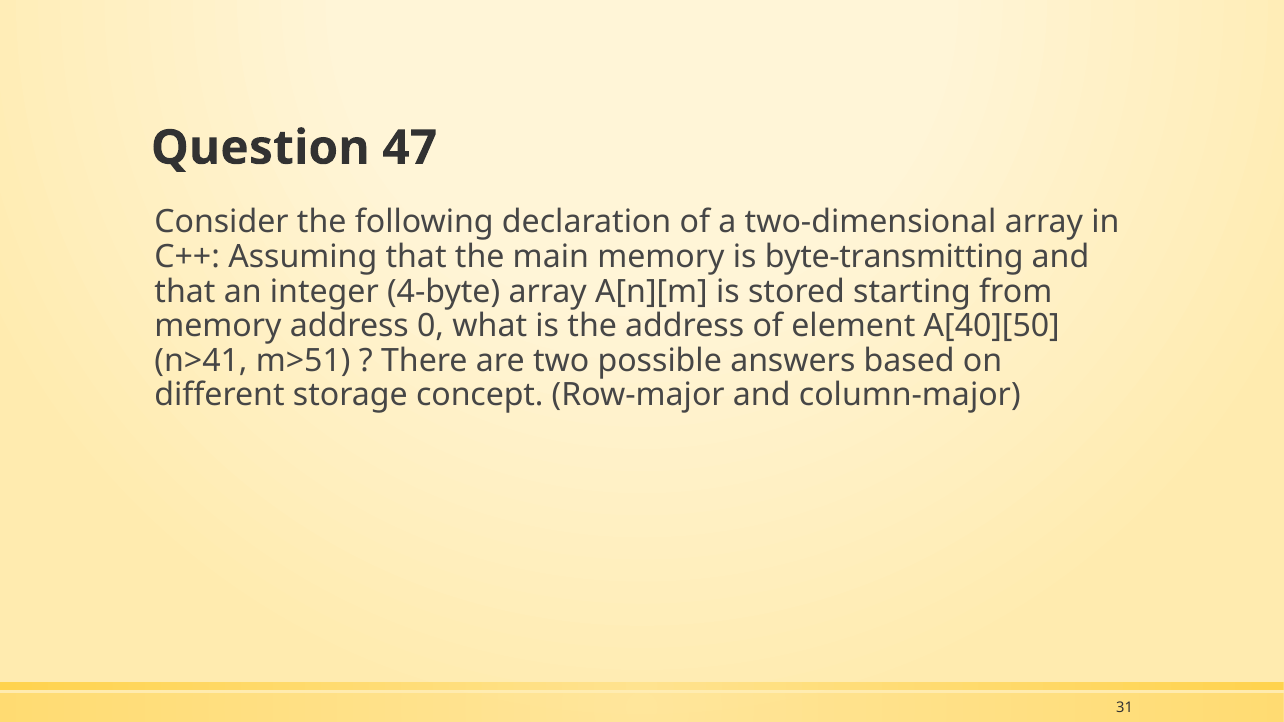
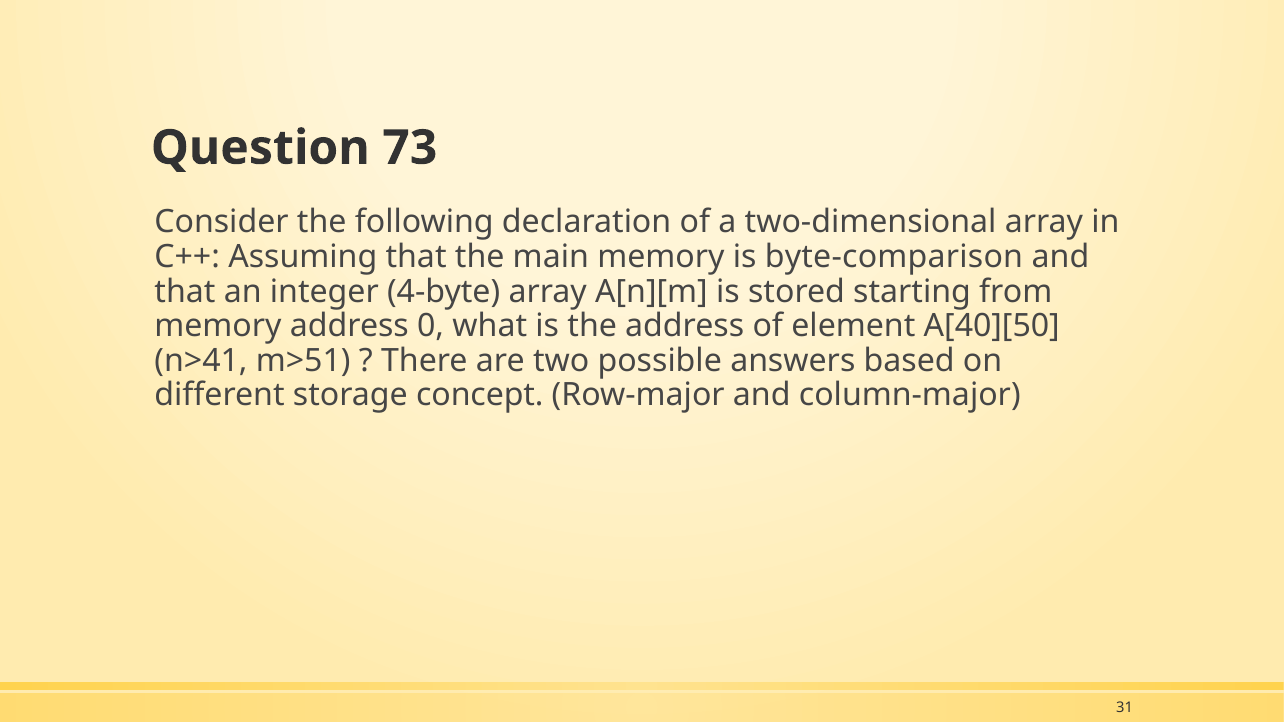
47: 47 -> 73 (410, 148)
byte-transmitting: byte-transmitting -> byte-comparison (894, 257)
